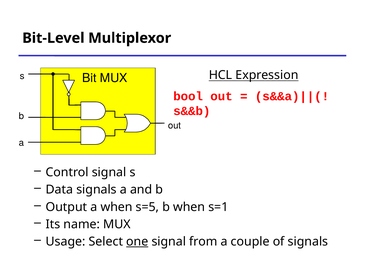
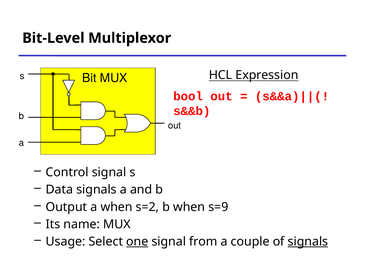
s=5: s=5 -> s=2 (147, 207)
s=1: s=1 -> s=9 (218, 207)
signals underline: none -> present (308, 242)
